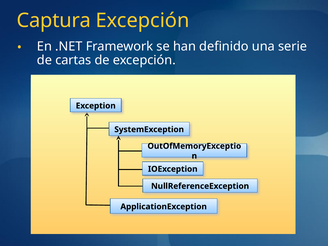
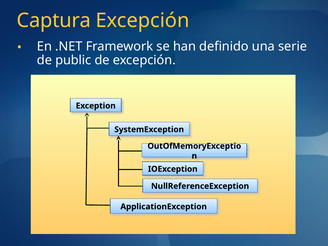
cartas: cartas -> public (73, 60)
